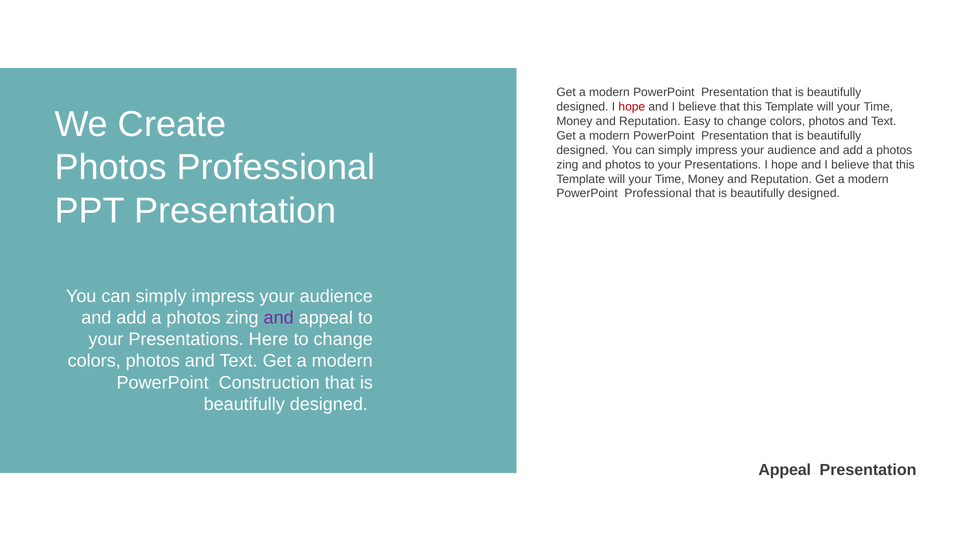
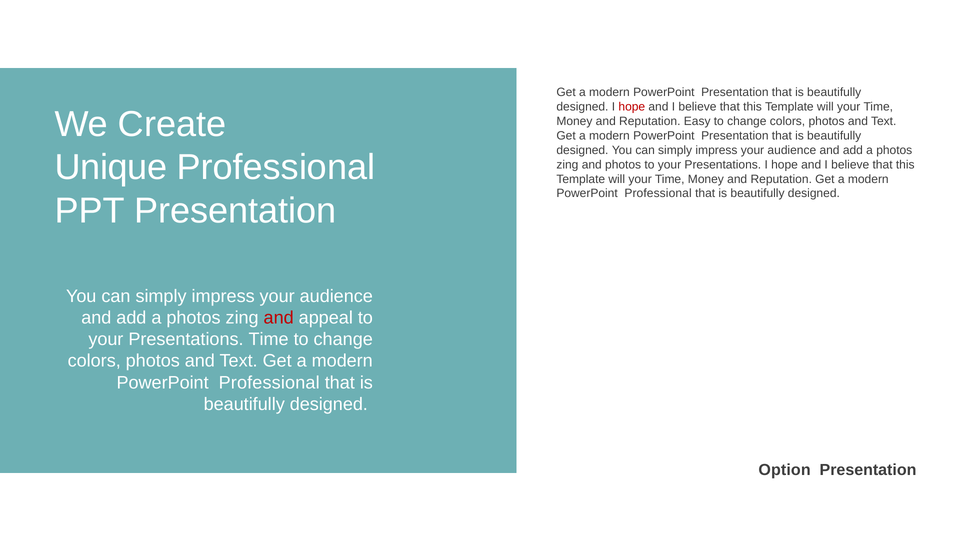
Photos: Photos -> Unique (111, 167)
and colour: purple -> red (279, 318)
Presentations Here: Here -> Time (269, 339)
Construction: Construction -> Professional (269, 383)
Appeal: Appeal -> Option (785, 470)
